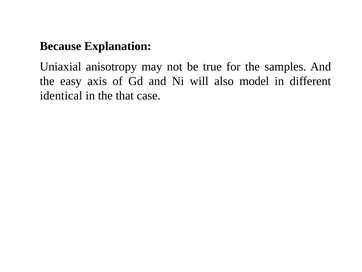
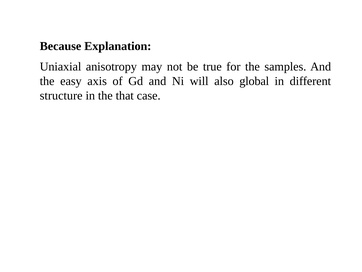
model: model -> global (254, 81)
identical: identical -> structure (61, 96)
